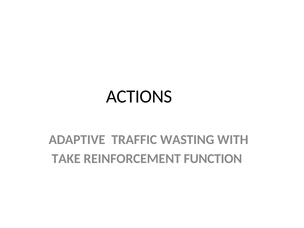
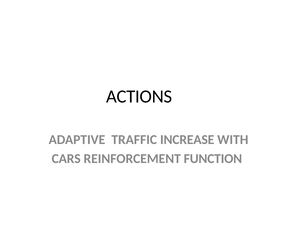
WASTING: WASTING -> INCREASE (187, 140)
TAKE: TAKE -> CARS (66, 159)
